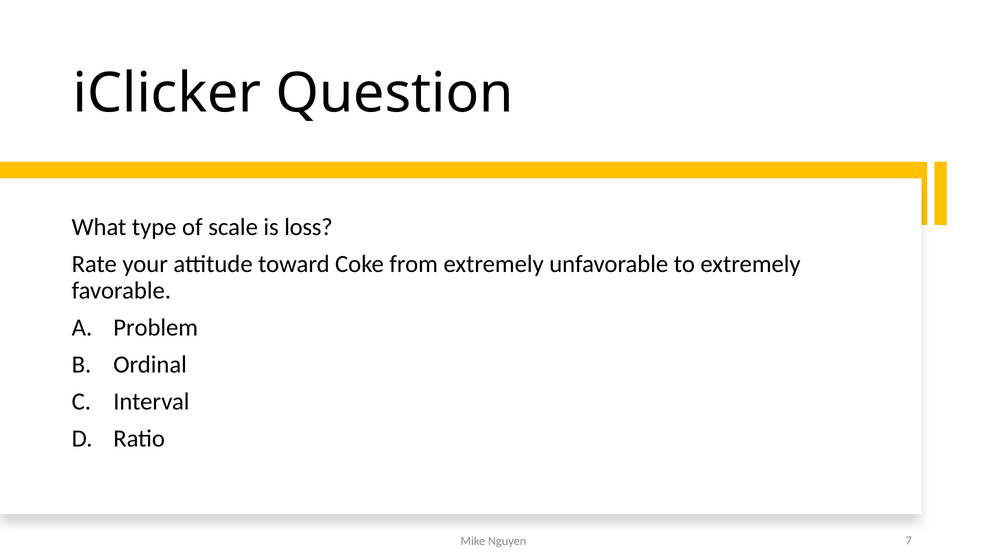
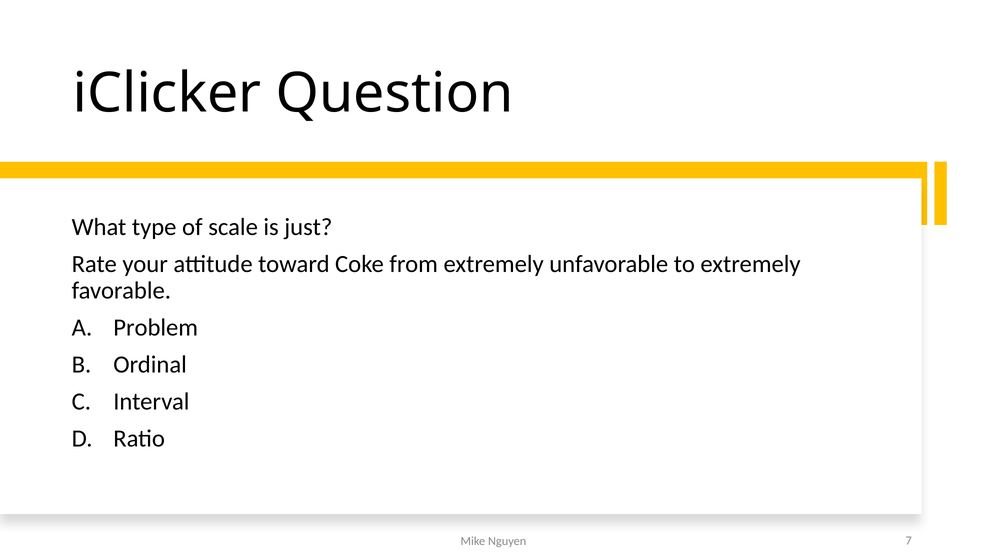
loss: loss -> just (308, 227)
